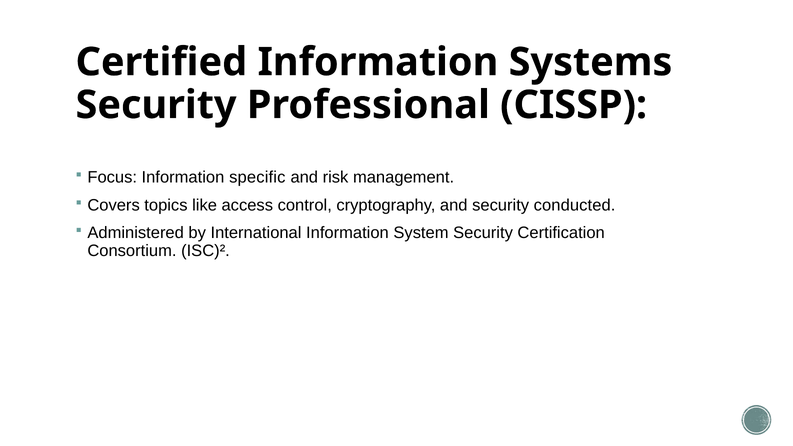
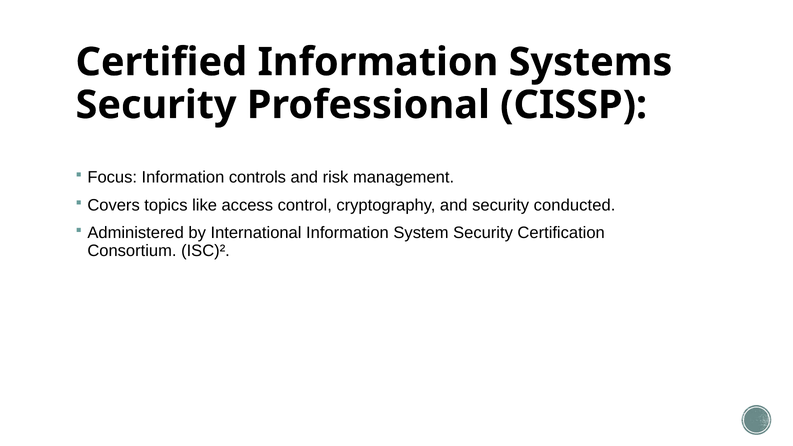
specific: specific -> controls (257, 178)
